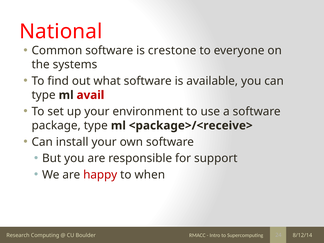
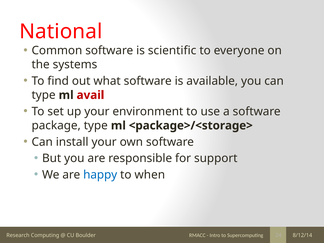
crestone: crestone -> scientific (172, 51)
<package>/<receive>: <package>/<receive> -> <package>/<storage> (191, 126)
happy colour: red -> blue (100, 175)
